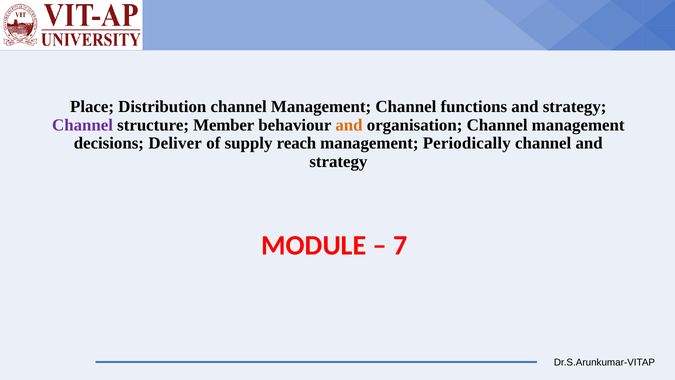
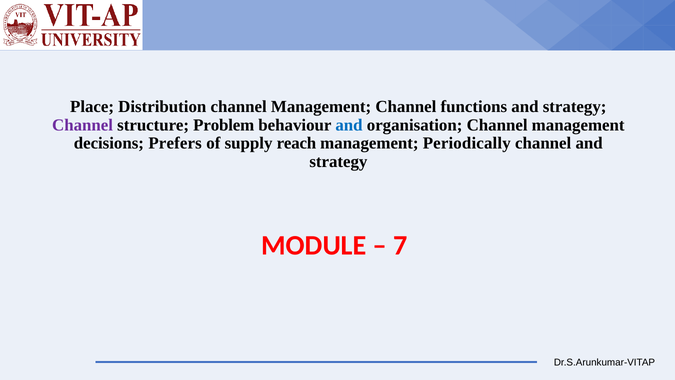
Member: Member -> Problem (224, 125)
and colour: orange -> blue (349, 125)
Deliver: Deliver -> Prefers (175, 143)
